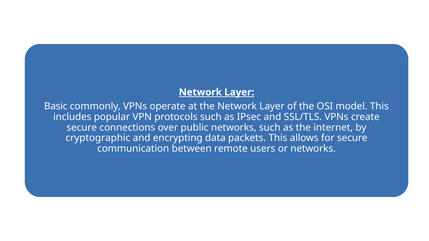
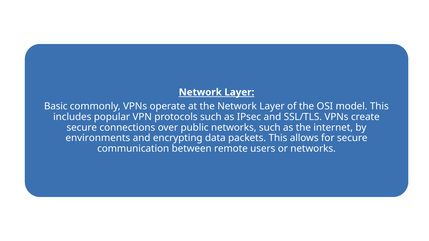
cryptographic: cryptographic -> environments (98, 138)
